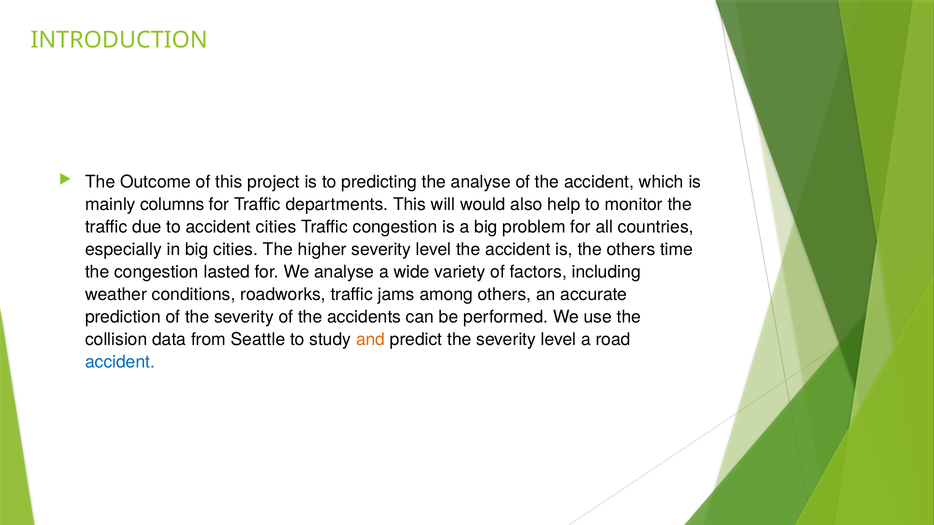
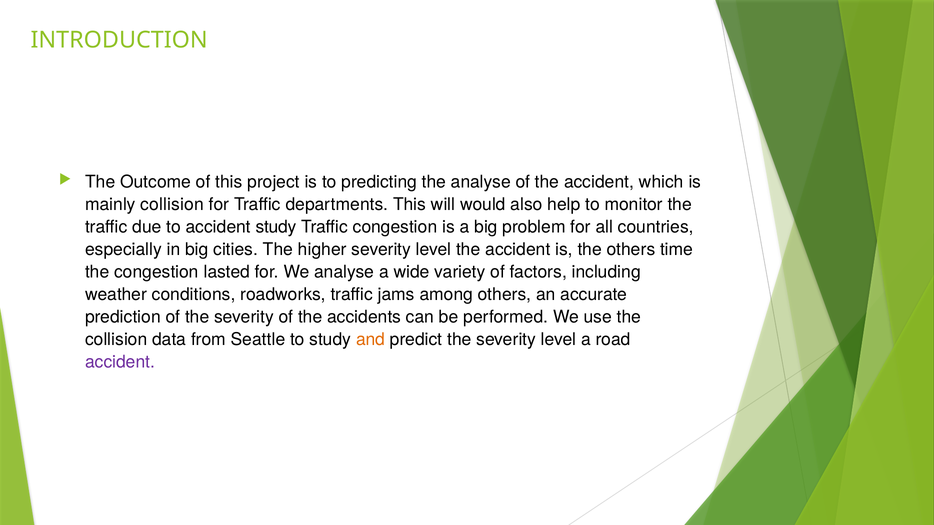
mainly columns: columns -> collision (172, 205)
accident cities: cities -> study (276, 227)
accident colour: blue -> purple (120, 362)
